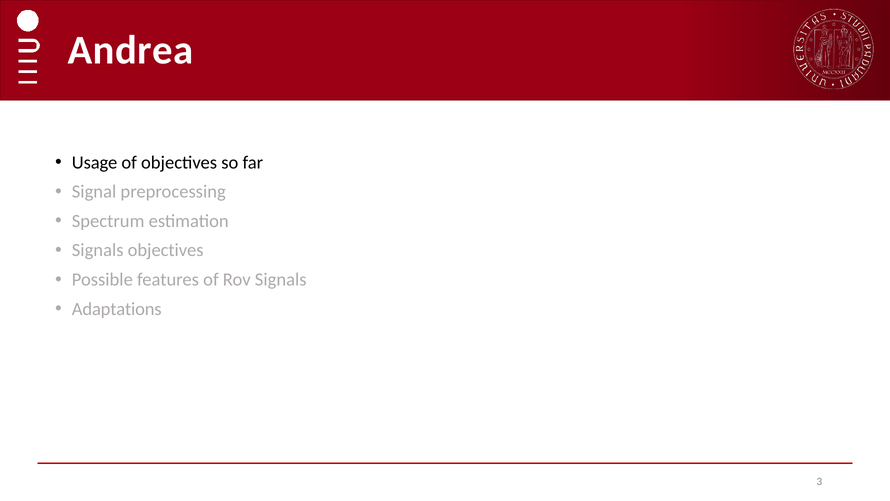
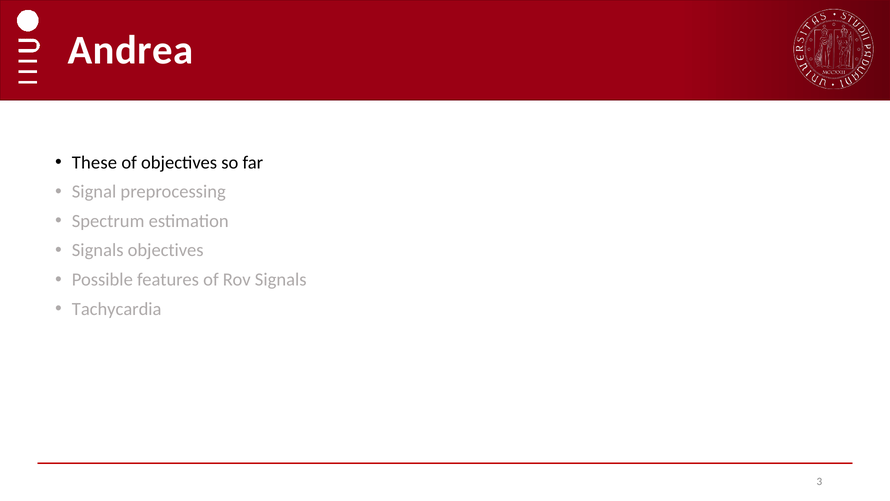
Usage: Usage -> These (94, 162)
Adaptations: Adaptations -> Tachycardia (117, 309)
